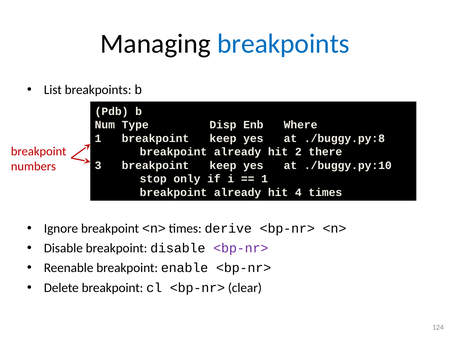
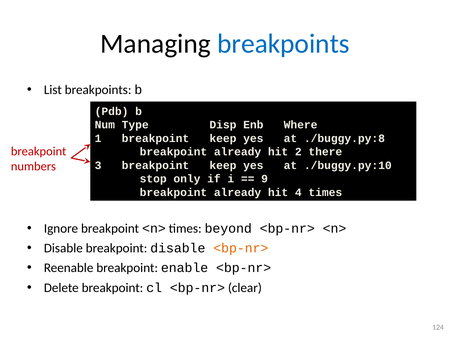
1: 1 -> 9 (265, 179)
derive: derive -> beyond (228, 228)
<bp-nr> colour: purple -> orange (241, 248)
